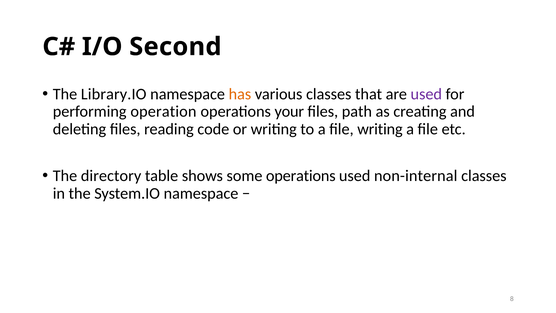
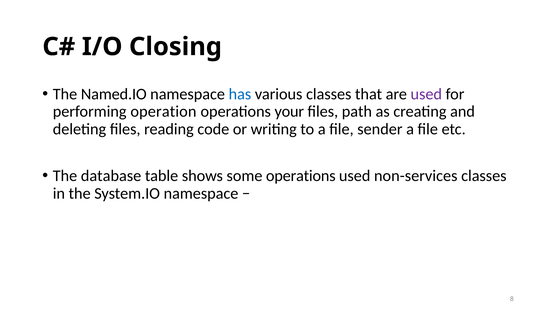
Second: Second -> Closing (175, 47)
Library.IO: Library.IO -> Named.IO (114, 94)
has colour: orange -> blue (240, 94)
file writing: writing -> sender (380, 129)
directory: directory -> database (111, 176)
non-internal: non-internal -> non-services (416, 176)
